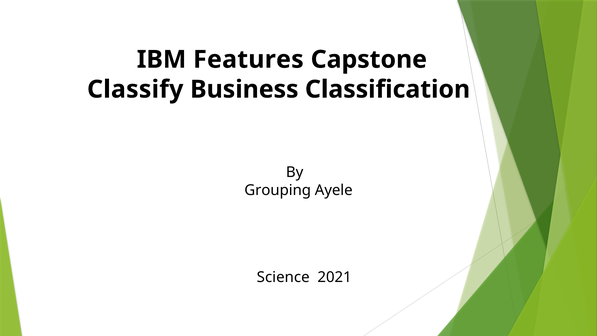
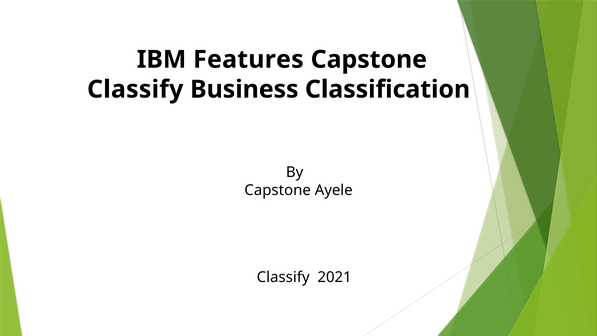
Grouping: Grouping -> Capstone (278, 190)
Science: Science -> Classify (283, 277)
